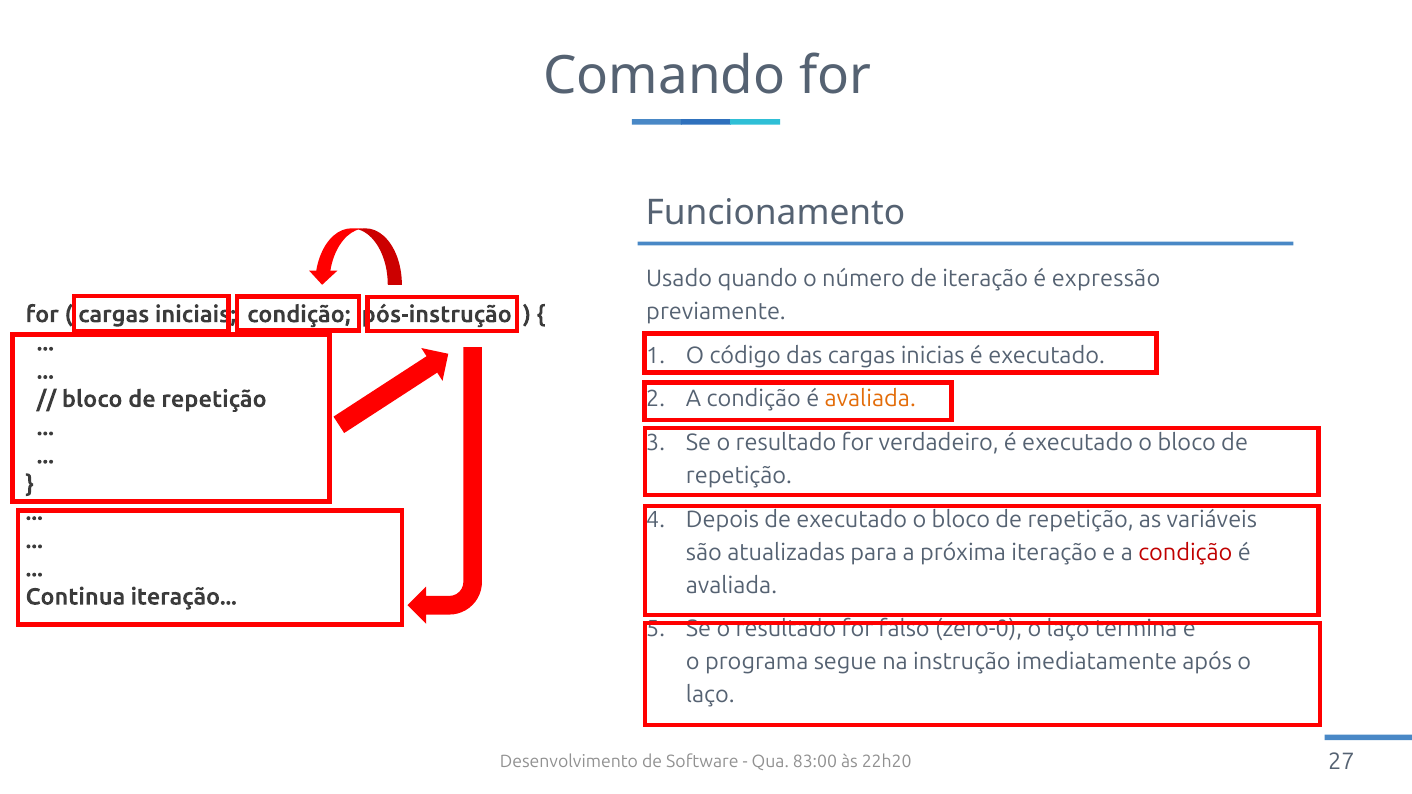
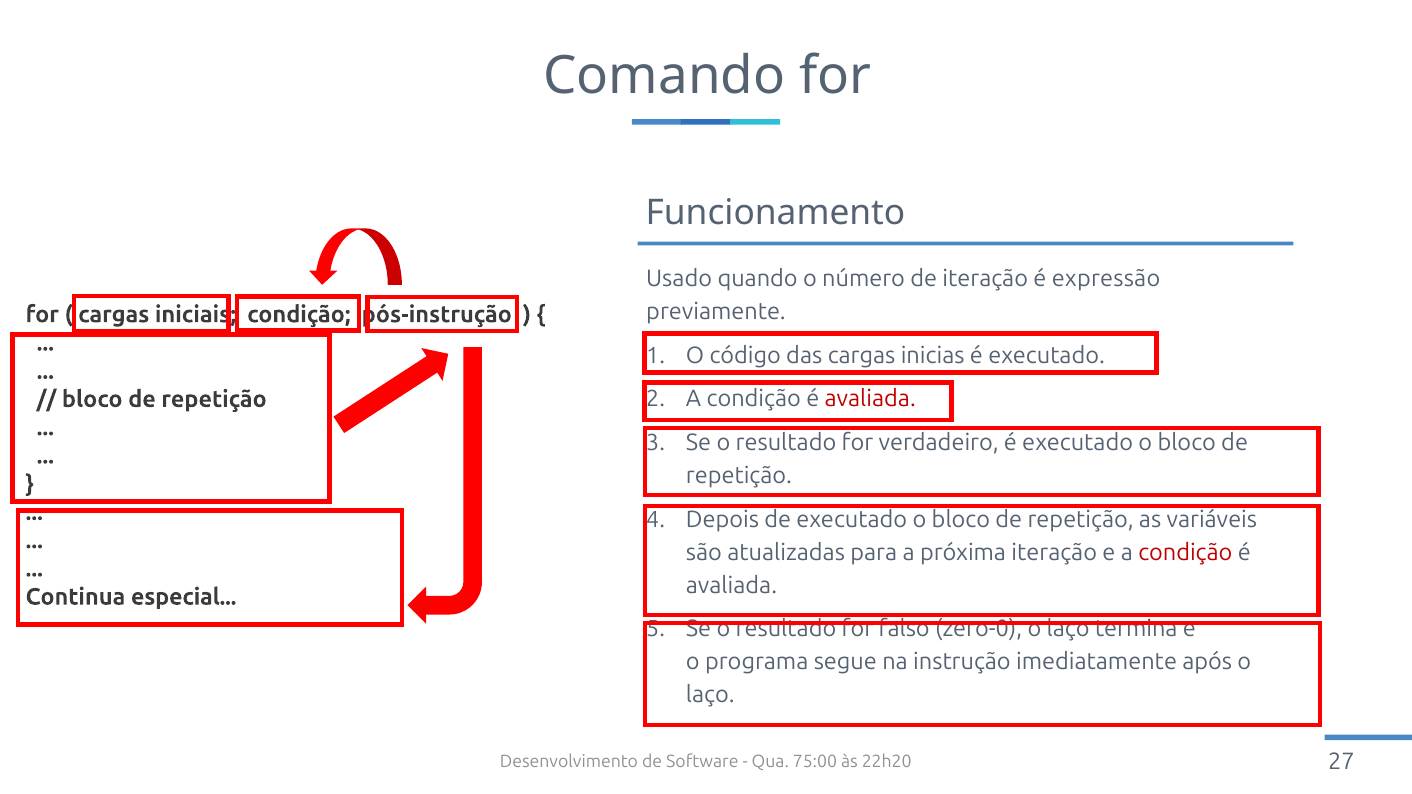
avaliada colour: orange -> red (870, 399)
Continua iteração: iteração -> especial (184, 597)
83:00: 83:00 -> 75:00 (815, 762)
